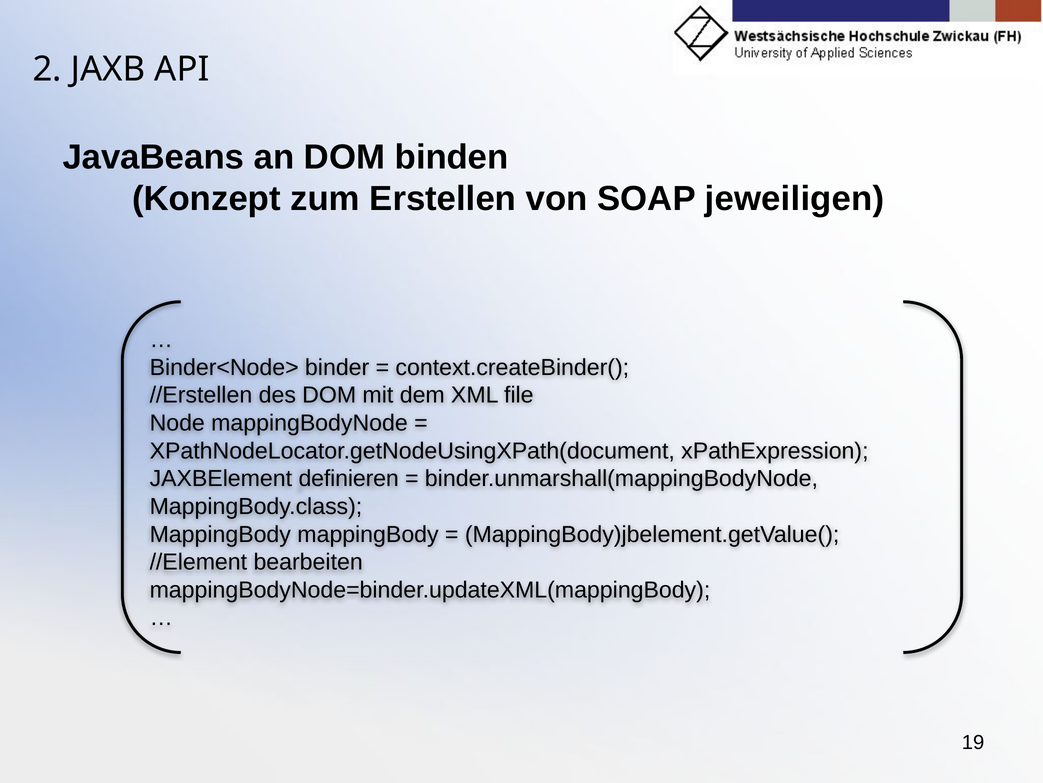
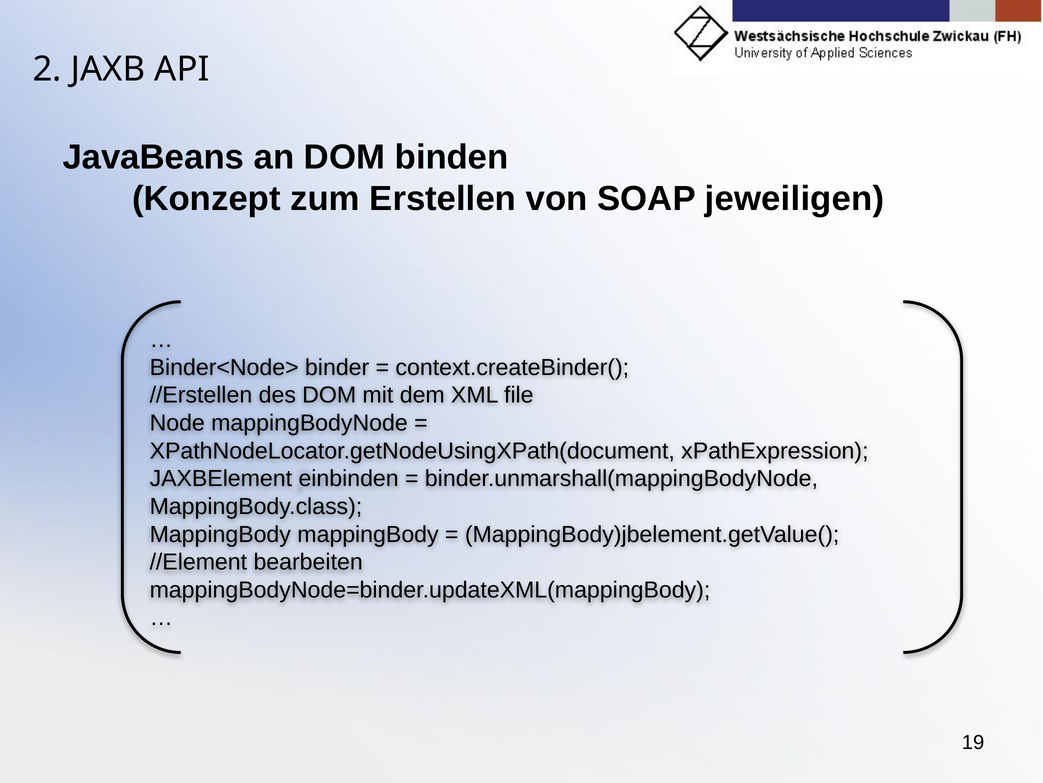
definieren: definieren -> einbinden (349, 478)
